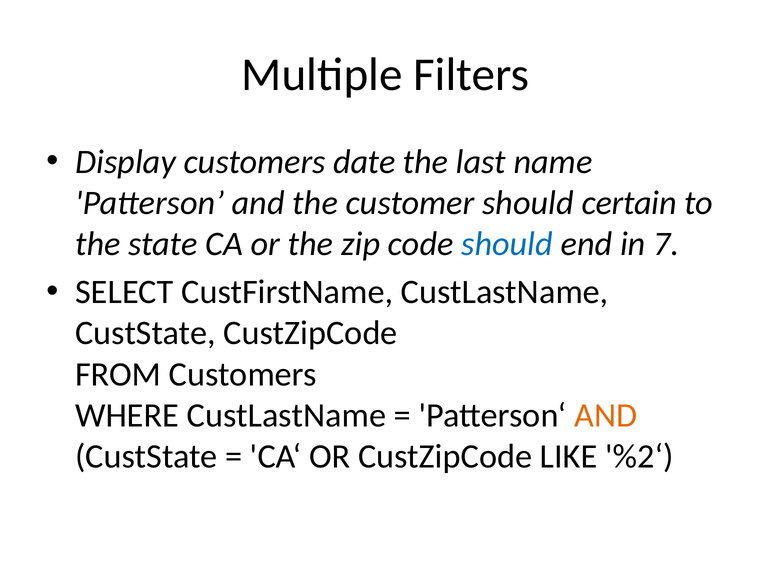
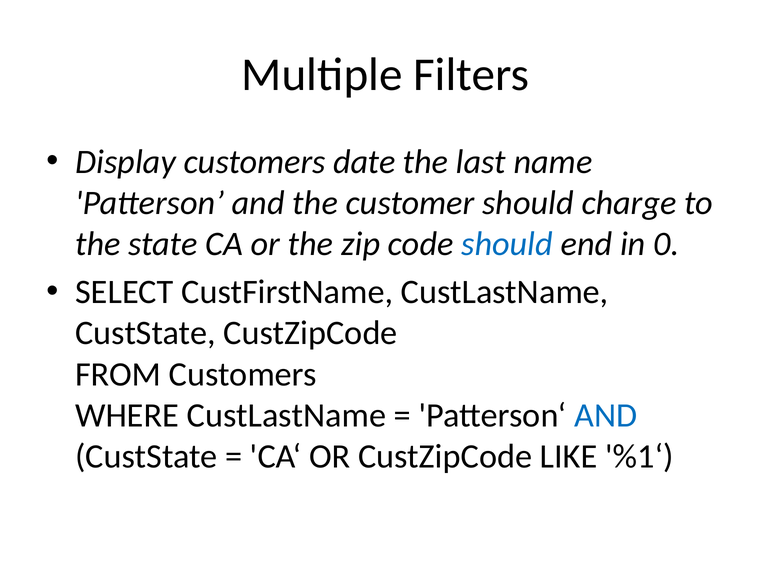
certain: certain -> charge (629, 203)
7: 7 -> 0 (666, 244)
AND colour: orange -> blue (606, 416)
%2‘: %2‘ -> %1‘ (639, 457)
